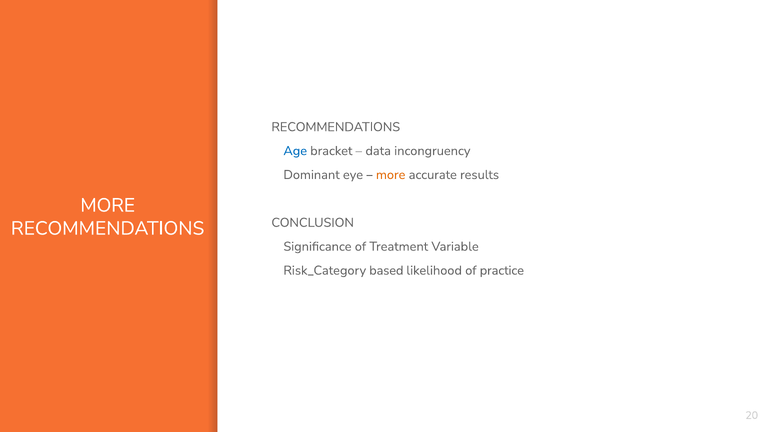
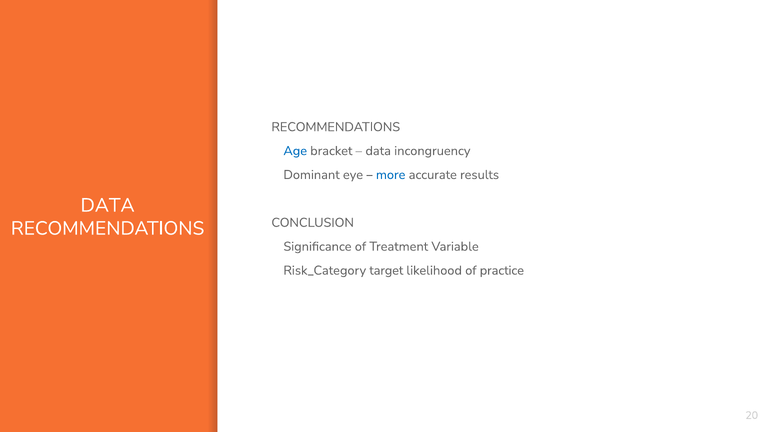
more colour: orange -> blue (391, 175)
MORE: MORE -> DATA (108, 206)
based: based -> target (386, 271)
